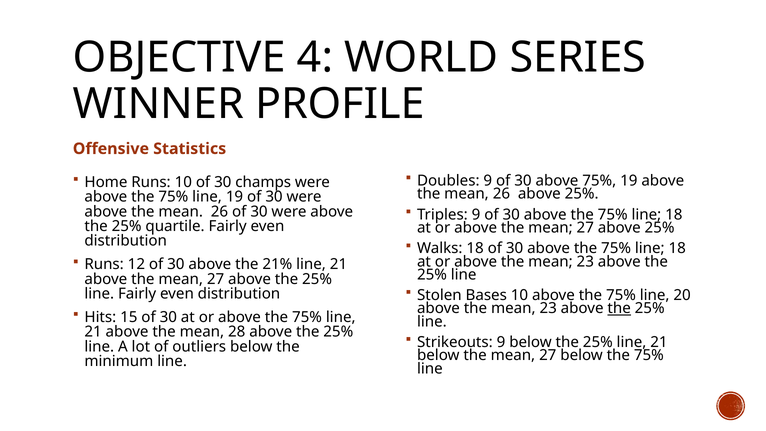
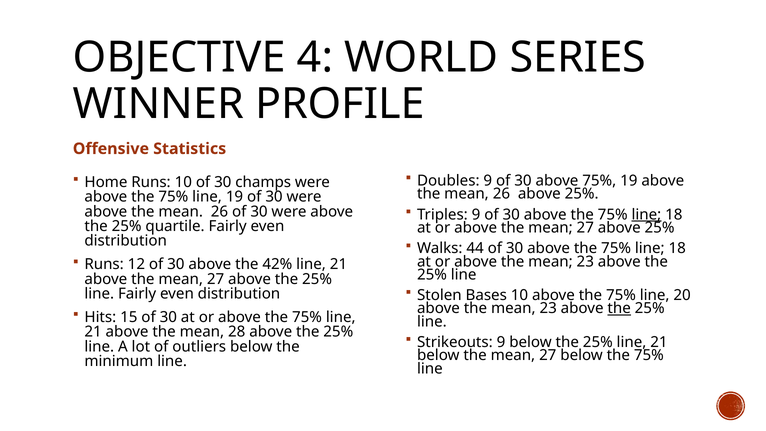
line underline: none -> present (646, 215)
Walks 18: 18 -> 44 (475, 248)
21%: 21% -> 42% (277, 264)
